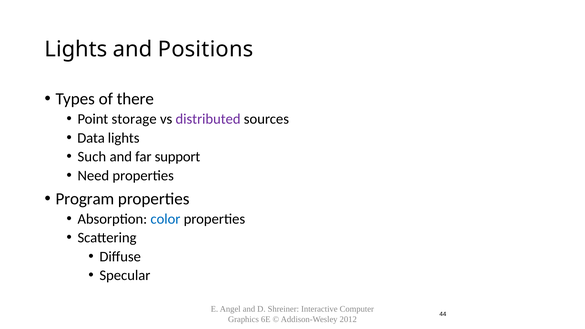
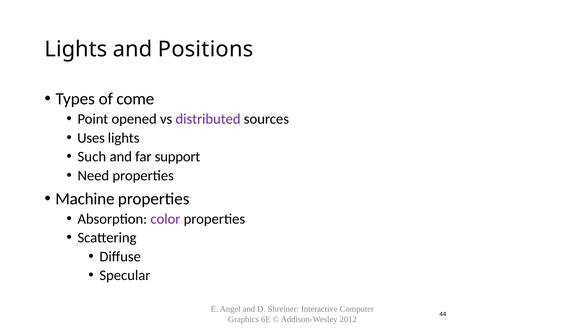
there: there -> come (135, 99)
storage: storage -> opened (134, 119)
Data: Data -> Uses (91, 138)
Program: Program -> Machine (85, 199)
color colour: blue -> purple (165, 219)
